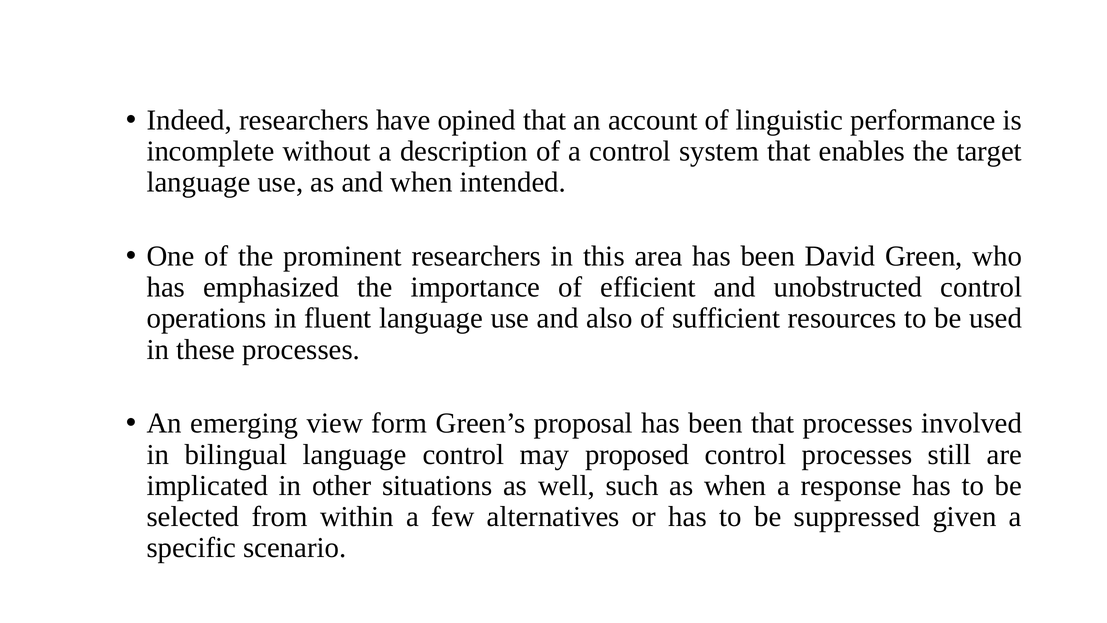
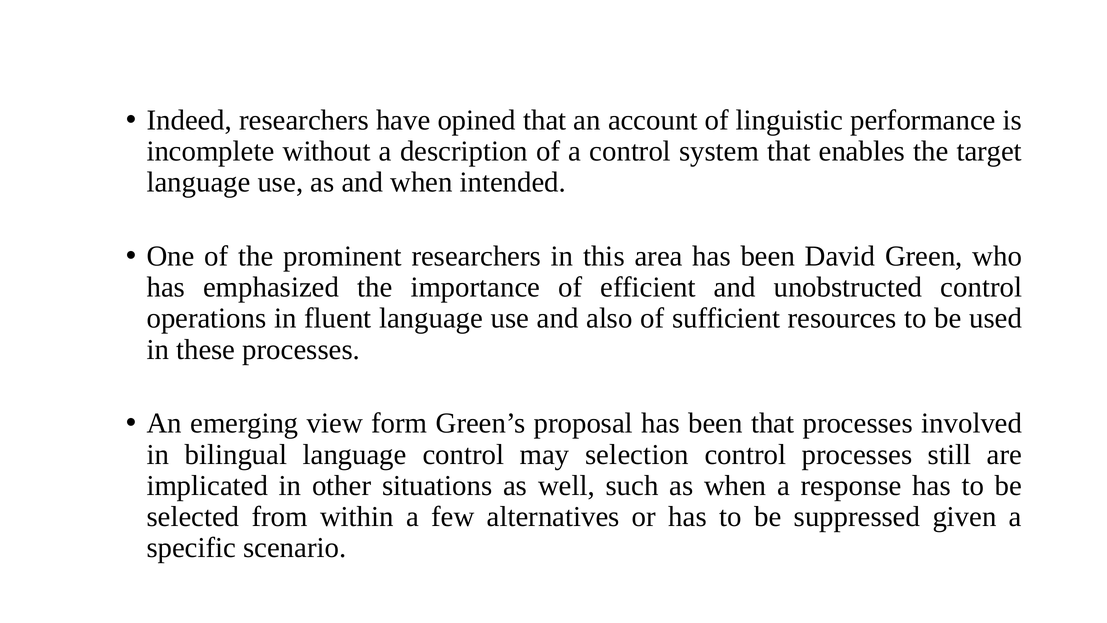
proposed: proposed -> selection (637, 454)
